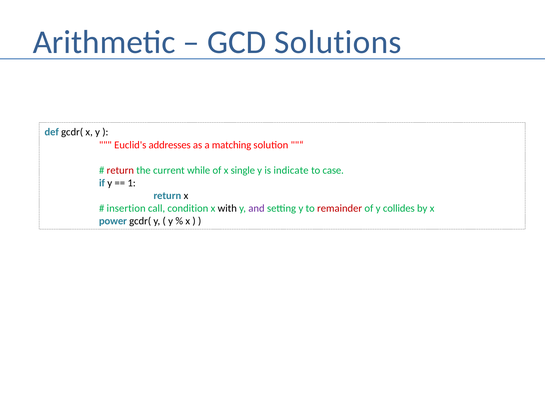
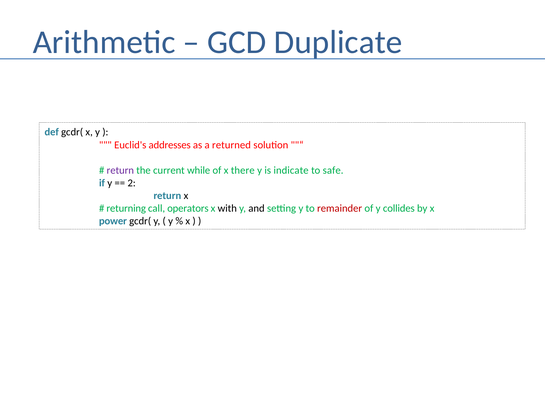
Solutions: Solutions -> Duplicate (338, 42)
matching: matching -> returned (231, 145)
return colour: red -> purple (120, 171)
single: single -> there (243, 171)
case: case -> safe (333, 171)
1: 1 -> 2 (132, 183)
insertion: insertion -> returning (126, 209)
condition: condition -> operators (188, 209)
and colour: purple -> black (256, 209)
